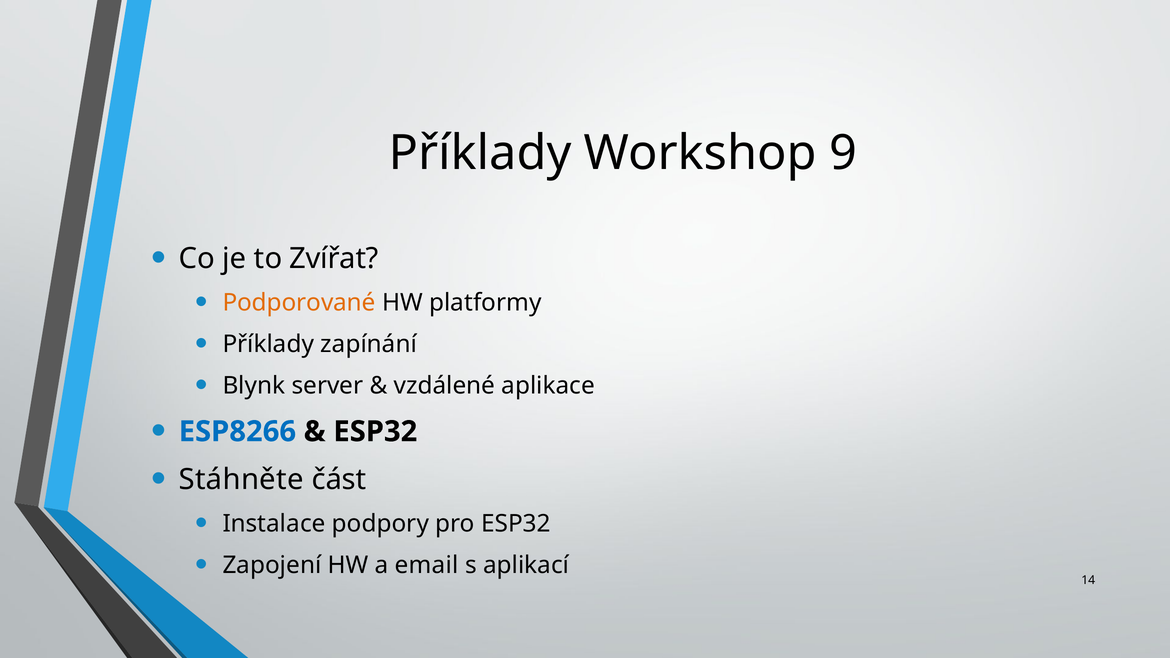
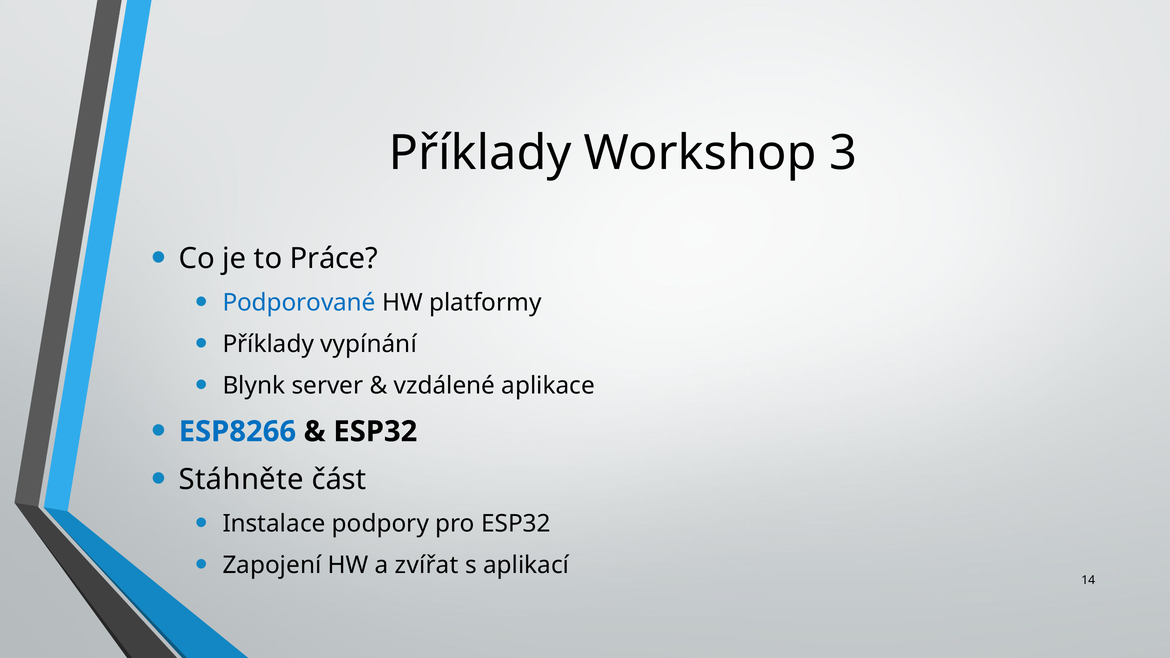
9: 9 -> 3 (843, 153)
Zvířat: Zvířat -> Práce (334, 259)
Podporované colour: orange -> blue (299, 303)
zapínání: zapínání -> vypínání (369, 344)
email: email -> zvířat (427, 565)
